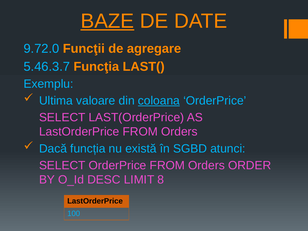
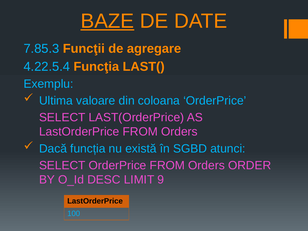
9.72.0: 9.72.0 -> 7.85.3 (41, 49)
5.46.3.7: 5.46.3.7 -> 4.22.5.4 (47, 67)
coloana underline: present -> none (159, 101)
8: 8 -> 9 (161, 180)
